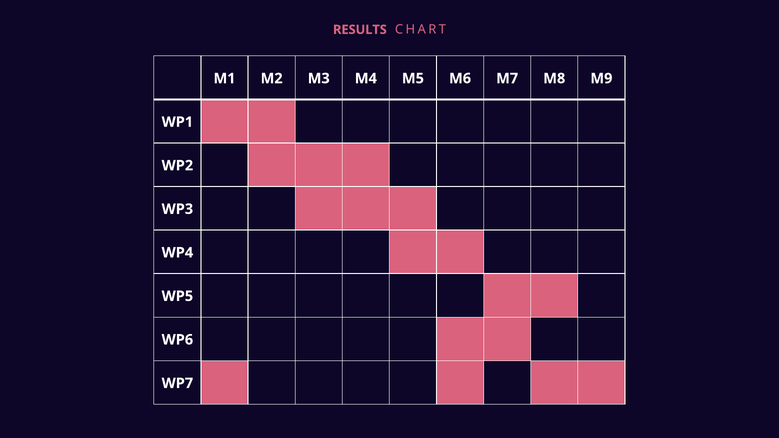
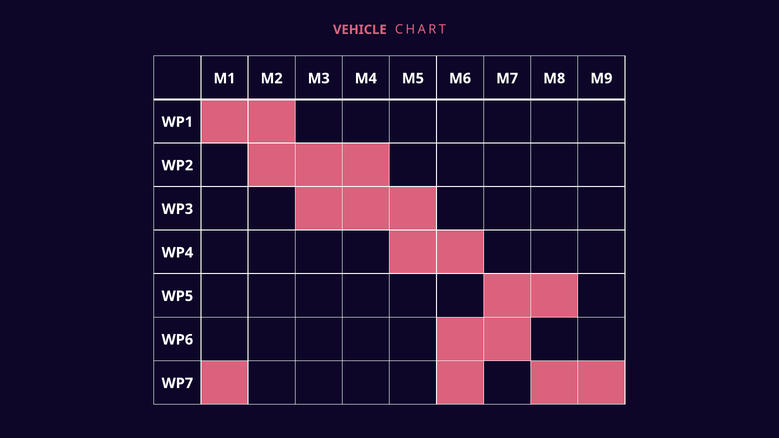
RESULTS: RESULTS -> VEHICLE (360, 30)
